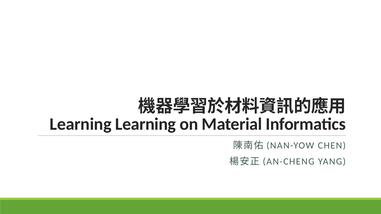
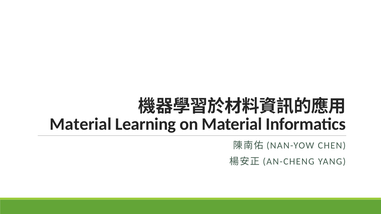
Learning: Learning -> Material (81, 124)
